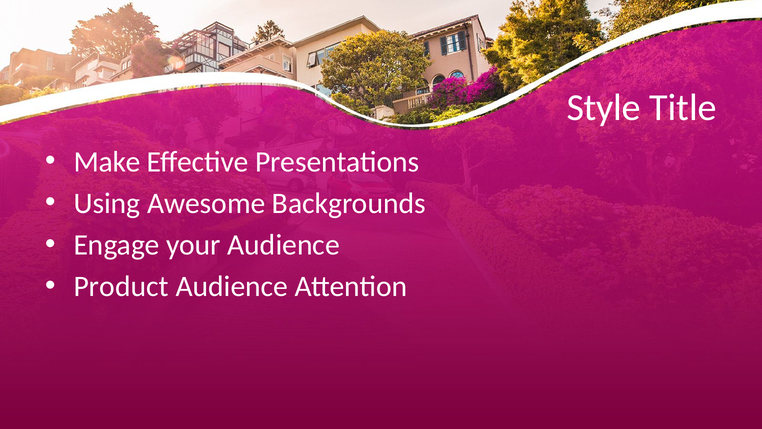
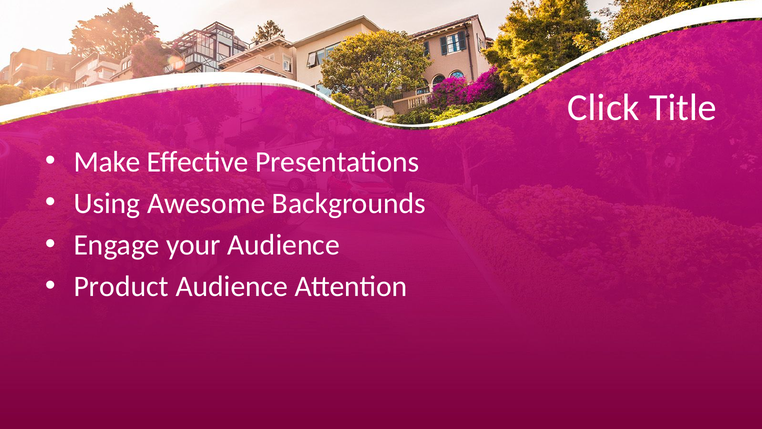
Style: Style -> Click (603, 108)
